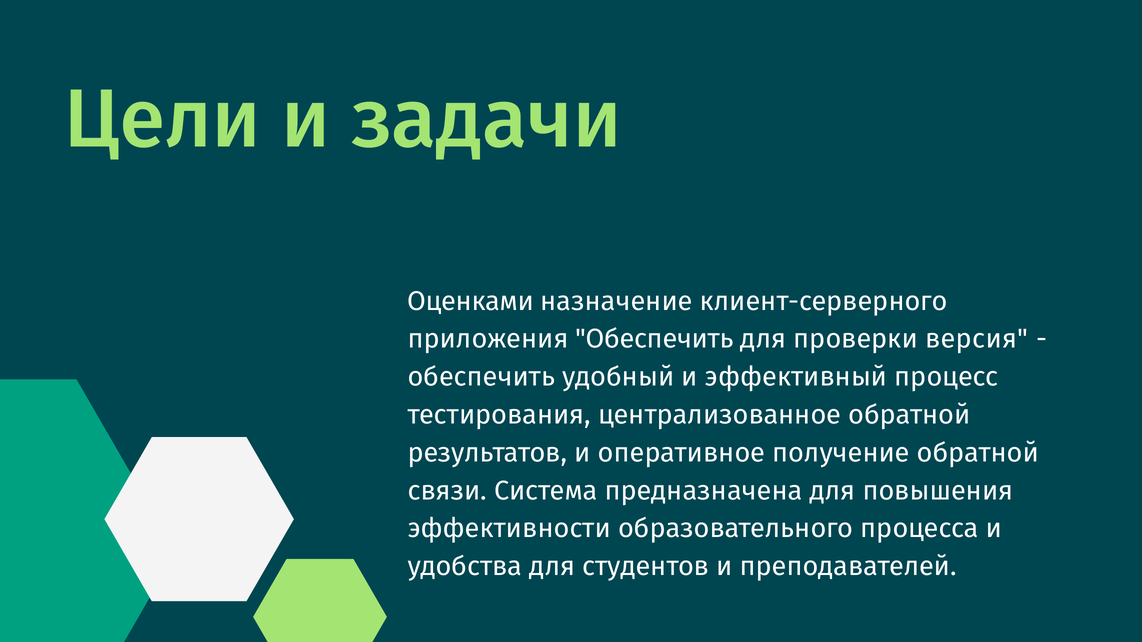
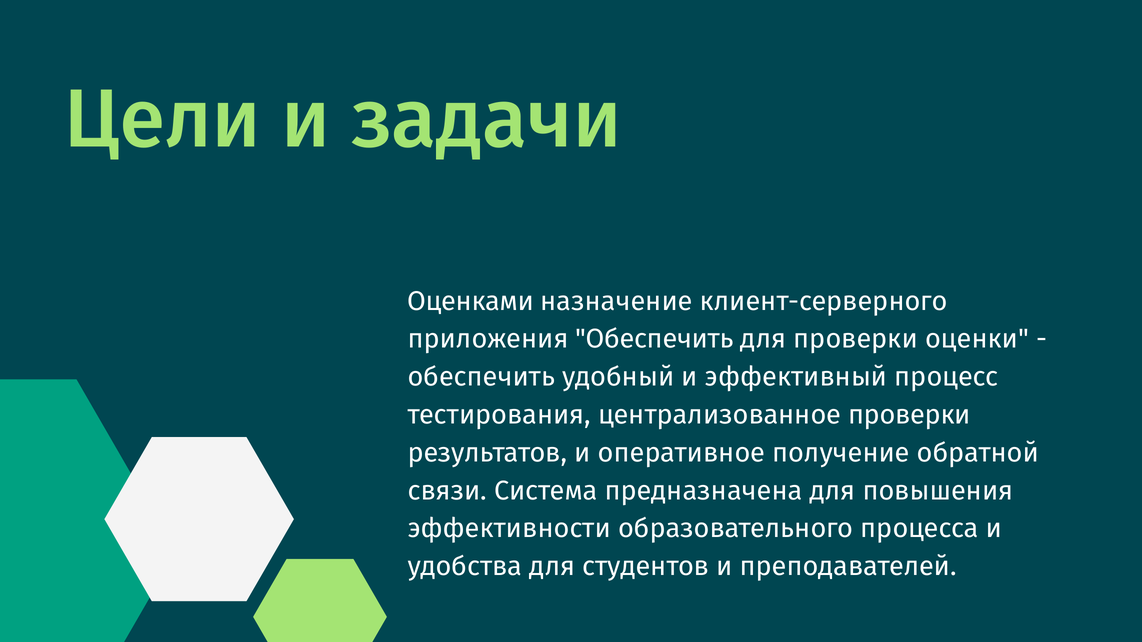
версия: версия -> оценки (977, 339)
централизованное обратной: обратной -> проверки (909, 415)
